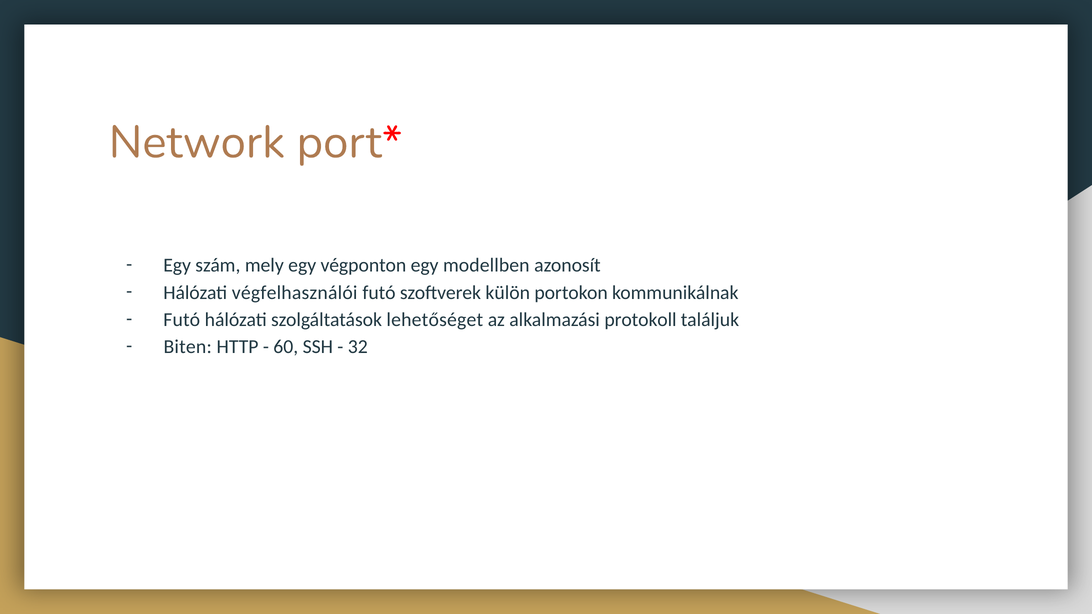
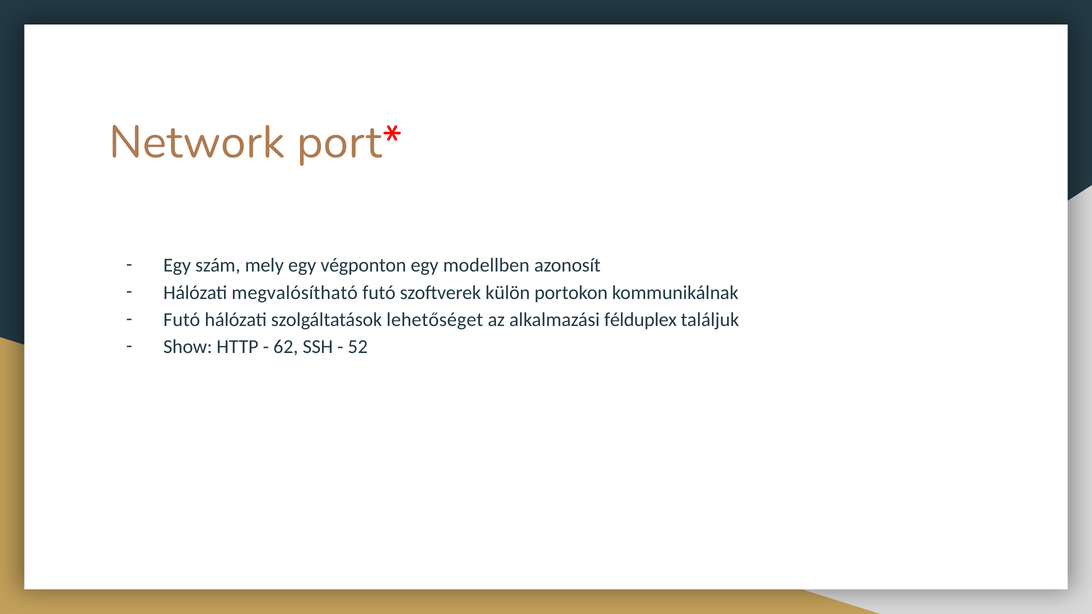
végfelhasználói: végfelhasználói -> megvalósítható (295, 293)
protokoll: protokoll -> félduplex (641, 320)
Biten: Biten -> Show (188, 347)
60: 60 -> 62 (286, 347)
32: 32 -> 52 (358, 347)
